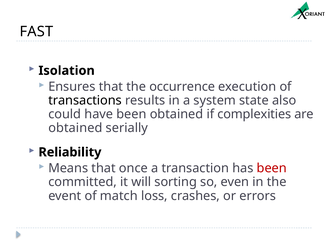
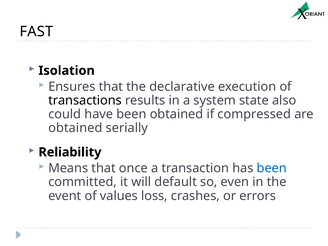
occurrence: occurrence -> declarative (182, 87)
complexities: complexities -> compressed (254, 114)
been colour: red -> blue (272, 168)
sorting: sorting -> default (176, 182)
match: match -> values (119, 196)
